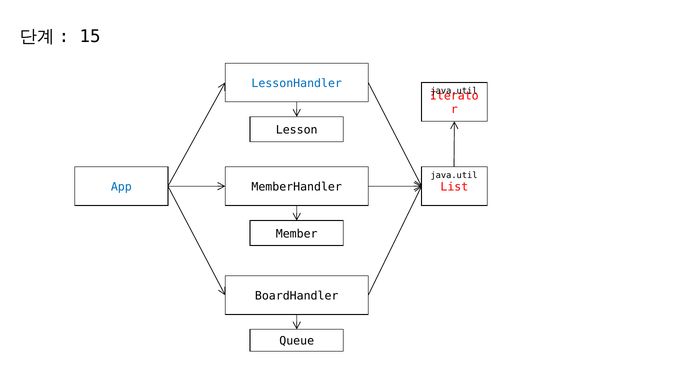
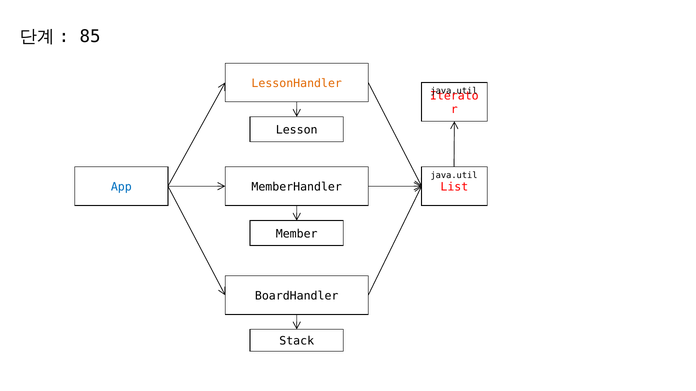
15: 15 -> 85 (90, 36)
LessonHandler colour: blue -> orange (297, 83)
Queue: Queue -> Stack (297, 342)
